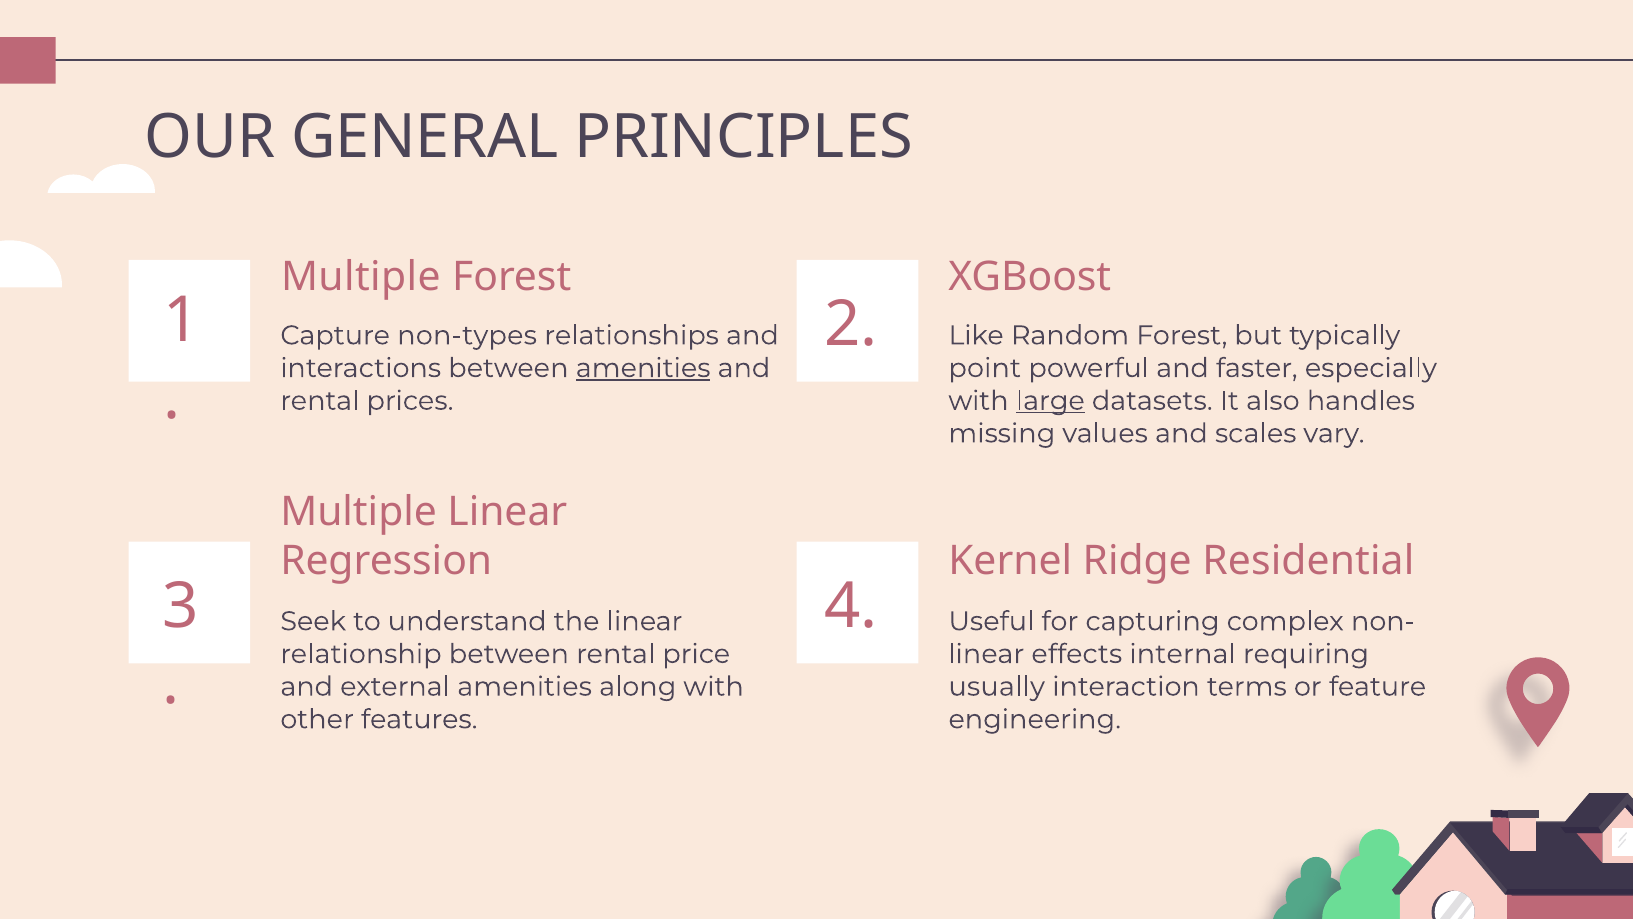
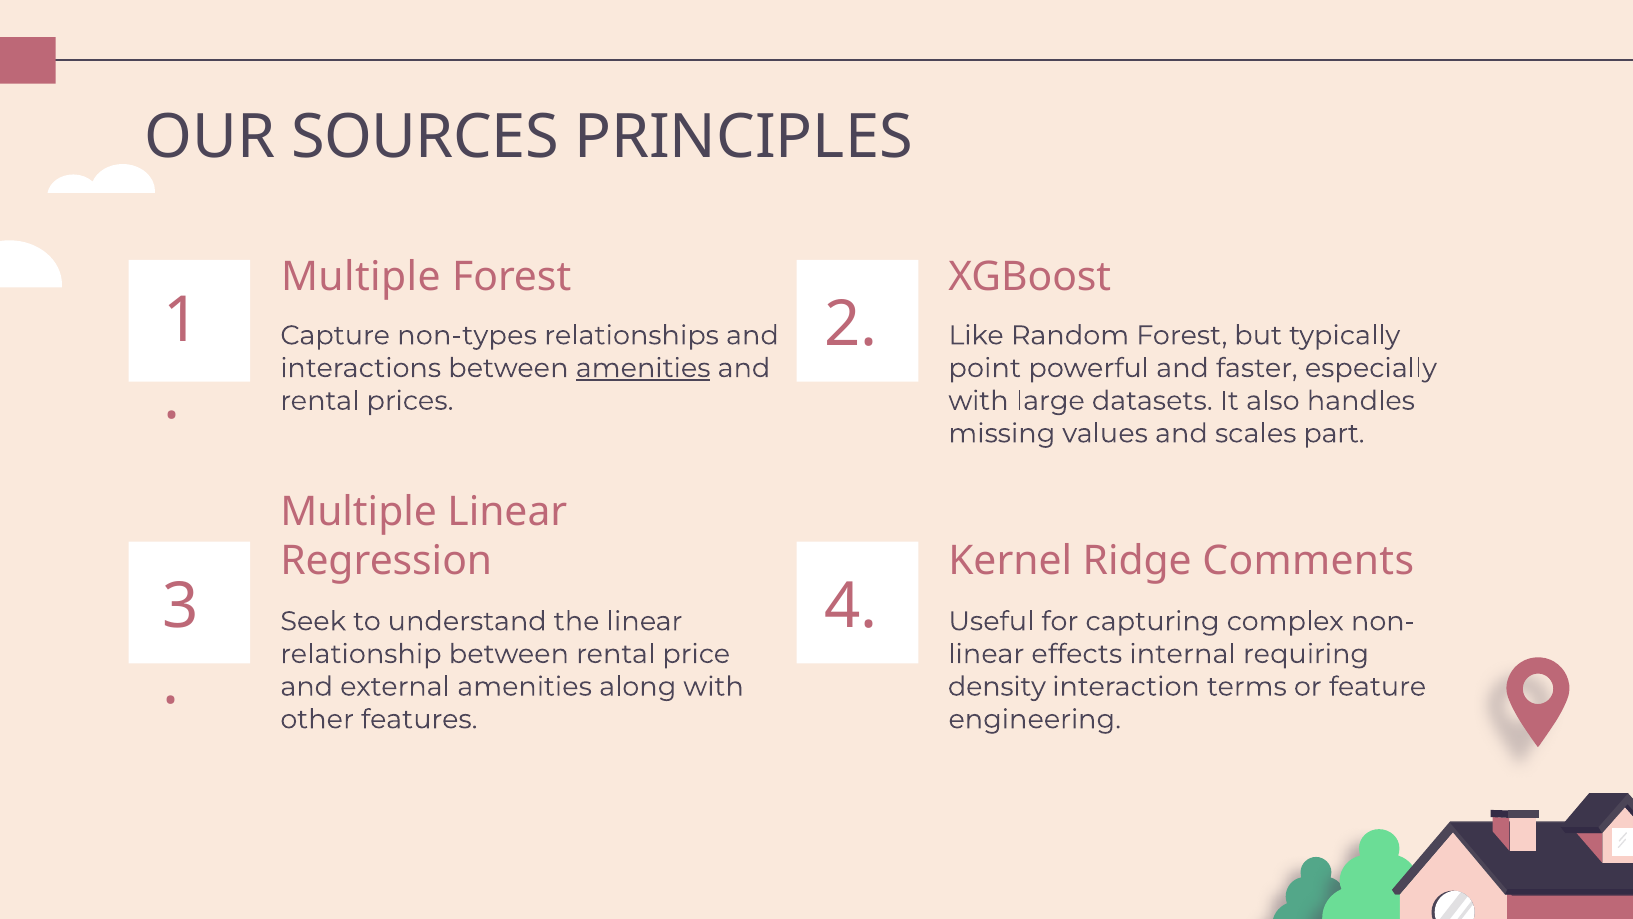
GENERAL: GENERAL -> SOURCES (425, 137)
large underline: present -> none (1050, 401)
vary: vary -> part (1334, 433)
Residential: Residential -> Comments (1308, 561)
usually: usually -> density (997, 686)
